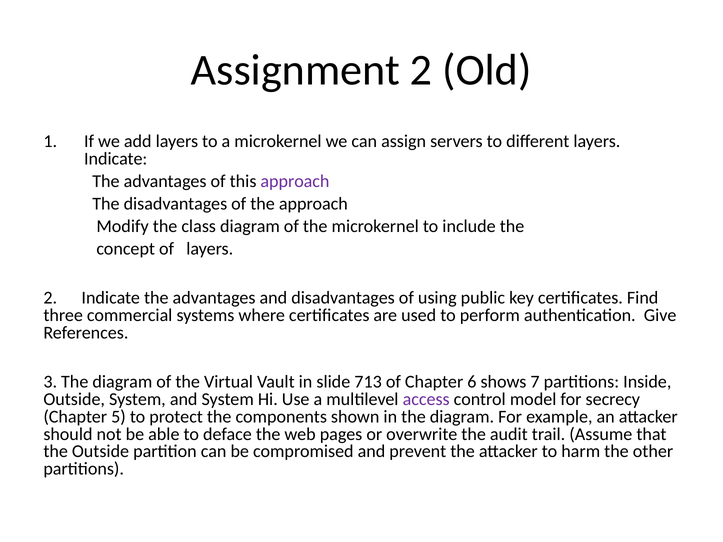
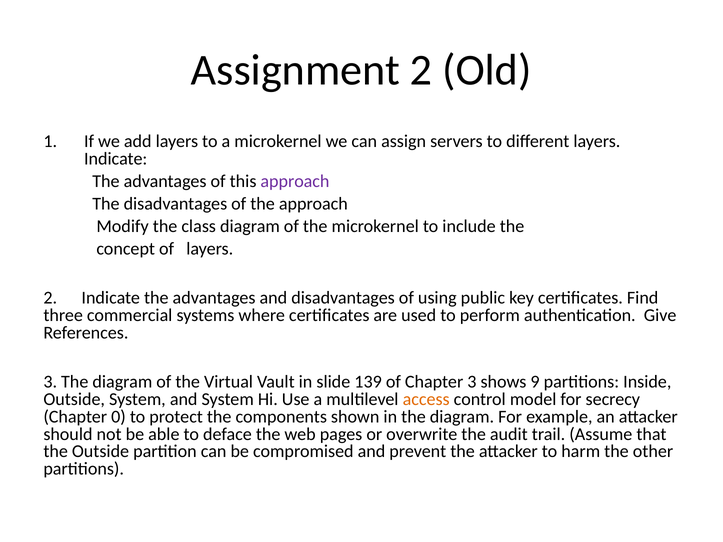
713: 713 -> 139 (368, 382)
Chapter 6: 6 -> 3 (472, 382)
7: 7 -> 9 (535, 382)
access colour: purple -> orange (426, 400)
5: 5 -> 0 (118, 417)
